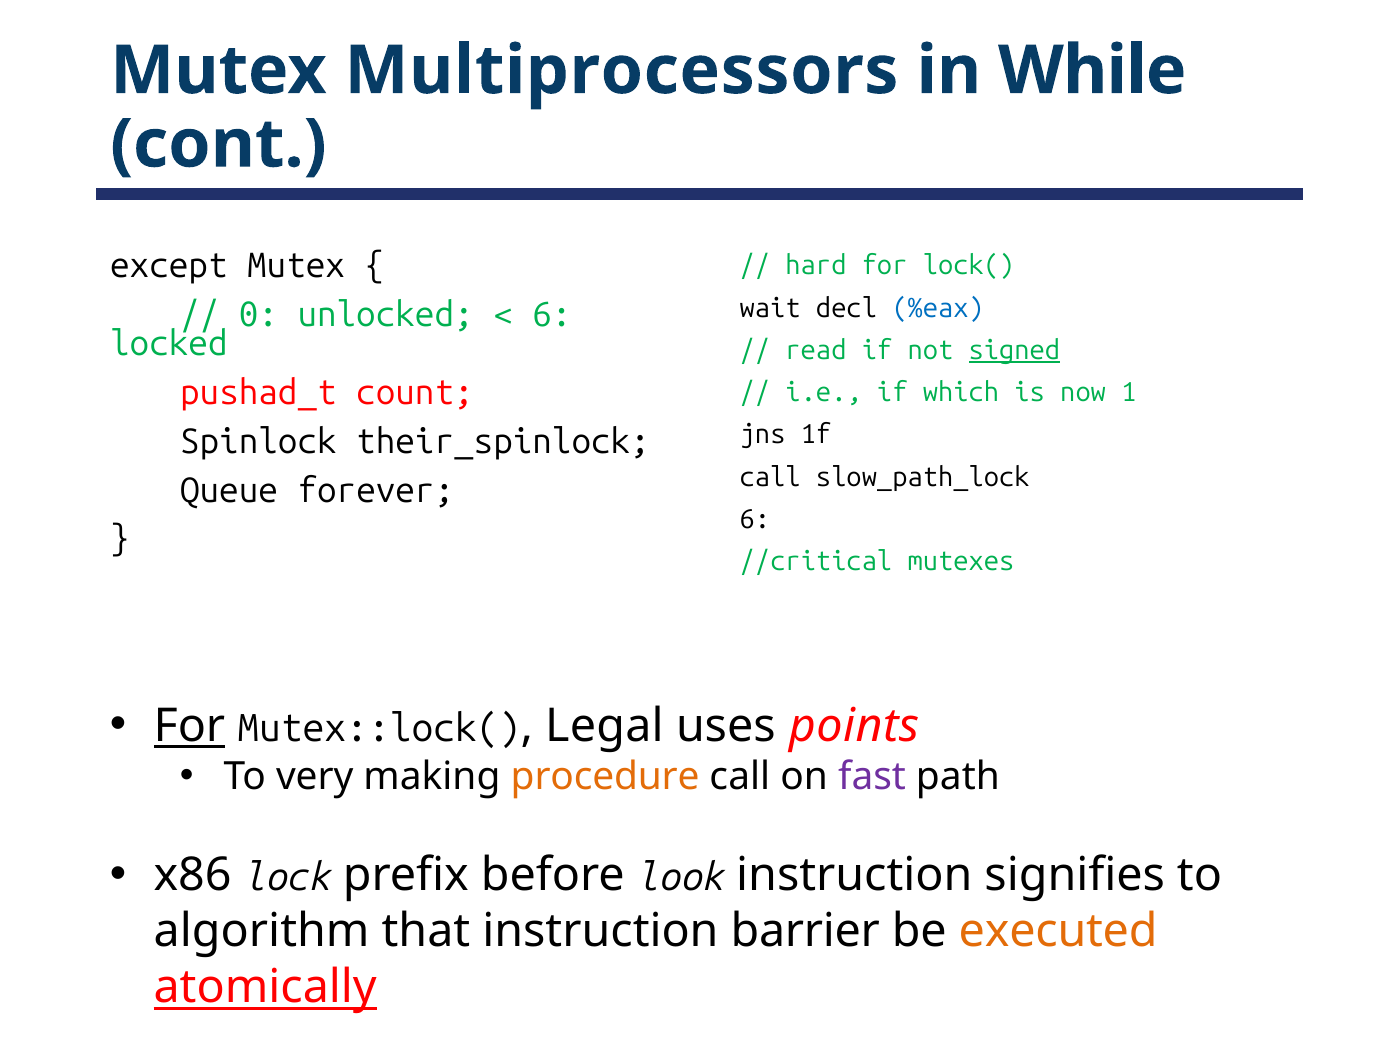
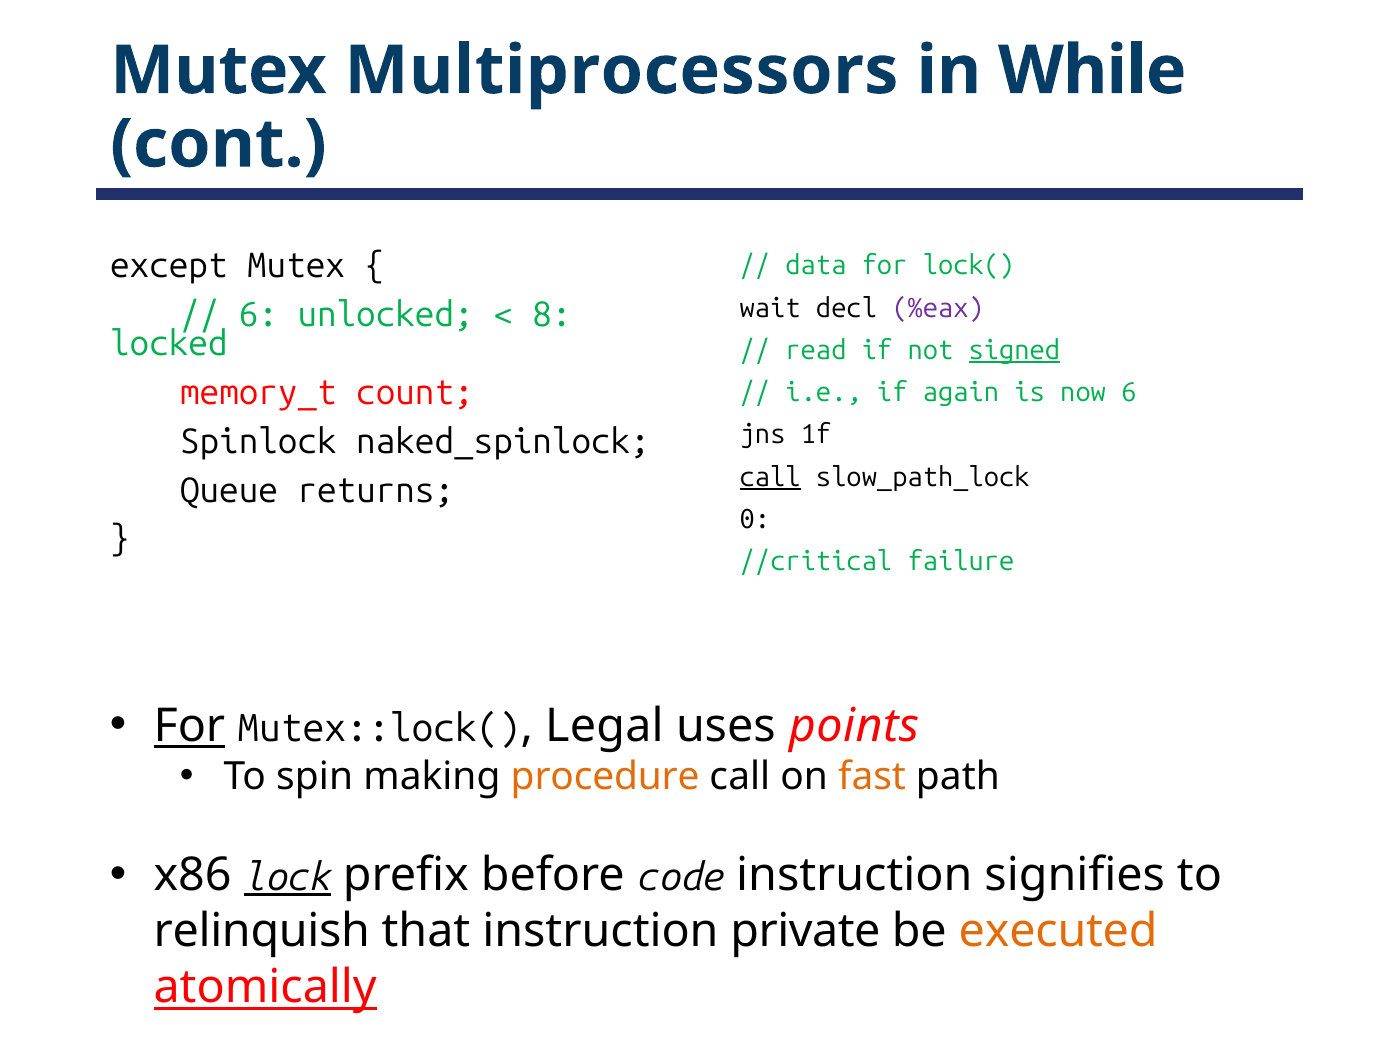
hard: hard -> data (816, 266)
%eax colour: blue -> purple (938, 308)
0: 0 -> 6 (258, 315)
6: 6 -> 8 (552, 315)
pushad_t: pushad_t -> memory_t (258, 393)
which: which -> again (961, 393)
now 1: 1 -> 6 (1129, 393)
their_spinlock: their_spinlock -> naked_spinlock (503, 442)
call underline: none -> present (770, 477)
forever: forever -> returns (376, 491)
6: 6 -> 0 (755, 520)
mutexes: mutexes -> failure (961, 562)
very: very -> spin (315, 777)
fast colour: purple -> orange (872, 777)
lock underline: none -> present (287, 878)
look: look -> code (680, 878)
algorithm: algorithm -> relinquish (262, 932)
barrier: barrier -> private (805, 932)
